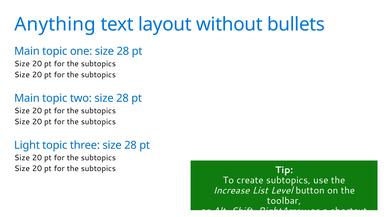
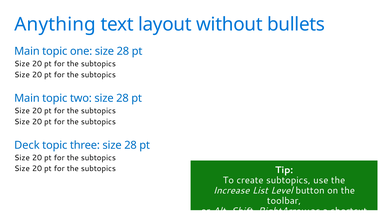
Light: Light -> Deck (27, 145)
